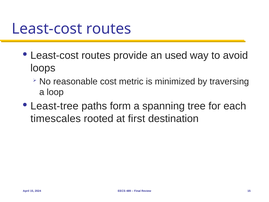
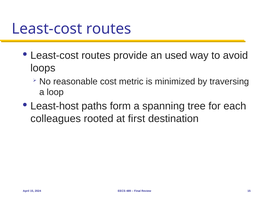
Least-tree: Least-tree -> Least-host (55, 106)
timescales: timescales -> colleagues (56, 119)
